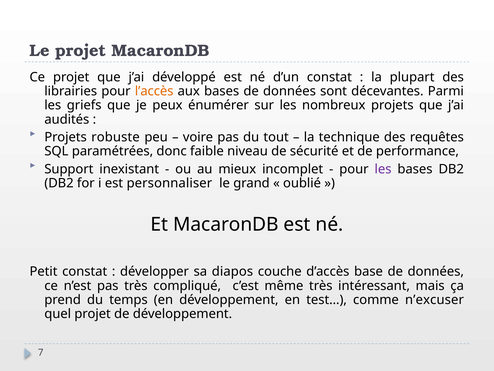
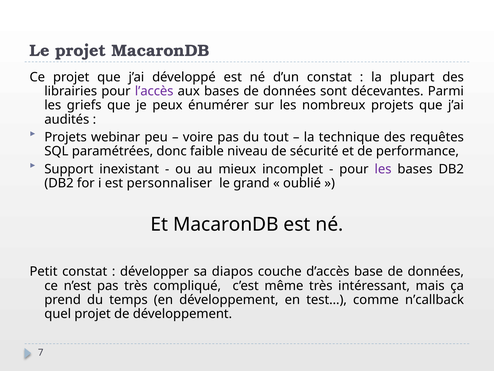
l’accès colour: orange -> purple (154, 91)
robuste: robuste -> webinar (116, 137)
n’excuser: n’excuser -> n’callback (435, 299)
